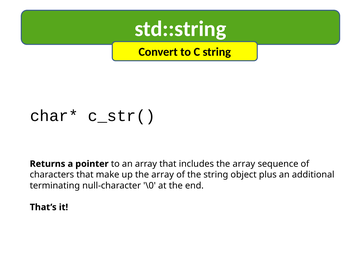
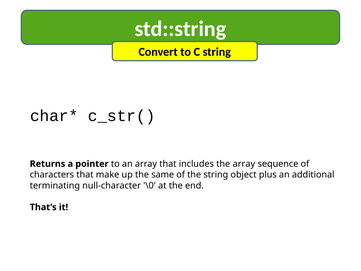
up the array: array -> same (163, 175)
